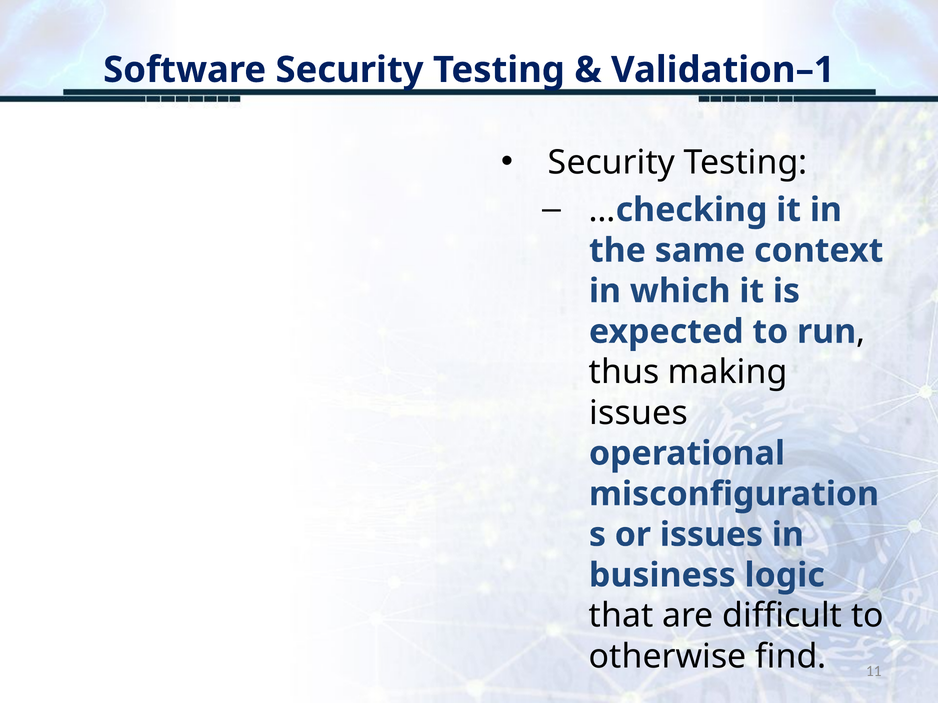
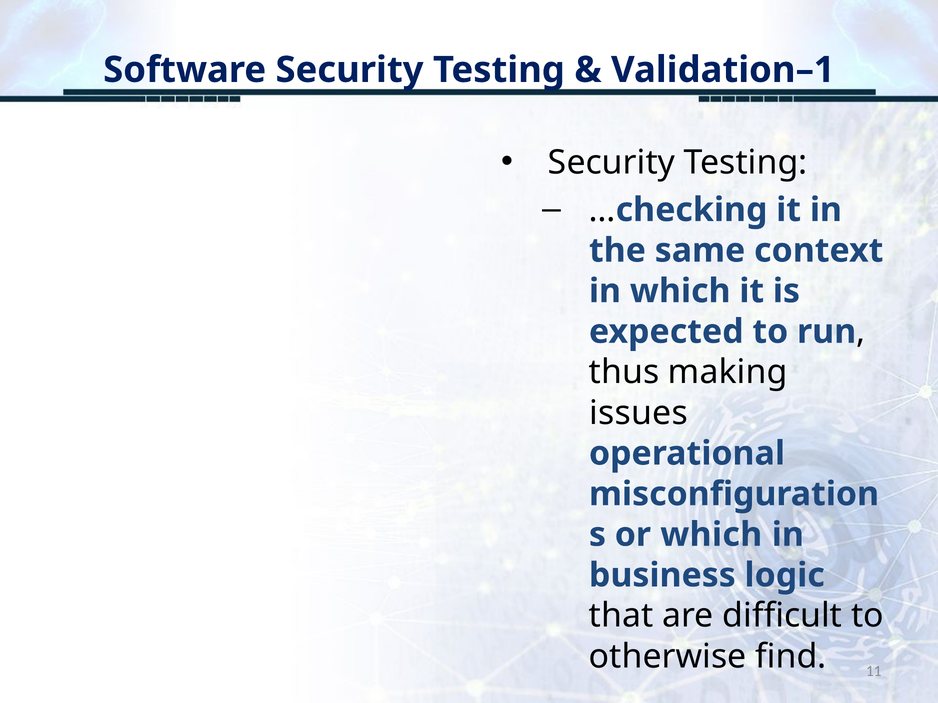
or issues: issues -> which (711, 535)
